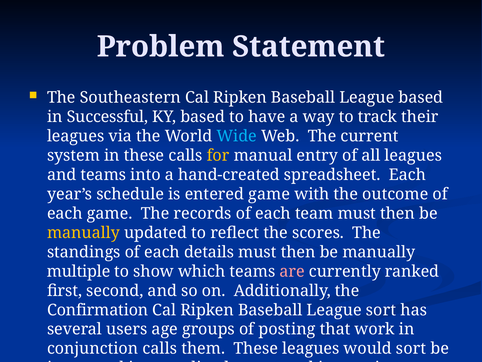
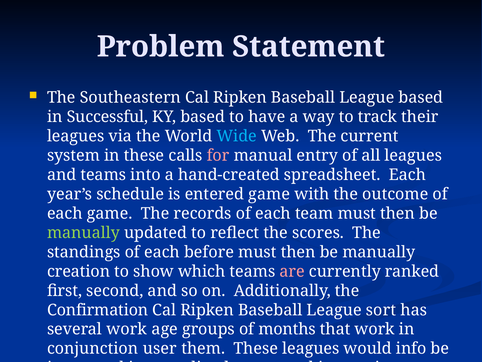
for colour: yellow -> pink (218, 155)
manually colour: yellow -> light green (83, 232)
details: details -> before (209, 252)
multiple: multiple -> creation (79, 271)
several users: users -> work (127, 329)
posting: posting -> months (287, 329)
conjunction calls: calls -> user (160, 348)
would sort: sort -> info (411, 348)
